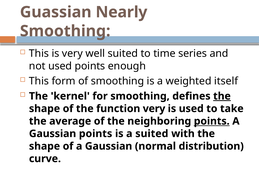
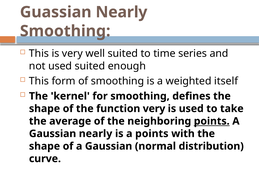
used points: points -> suited (90, 66)
the underline: present -> none (222, 96)
Gaussian points: points -> nearly (96, 134)
a suited: suited -> points (152, 134)
